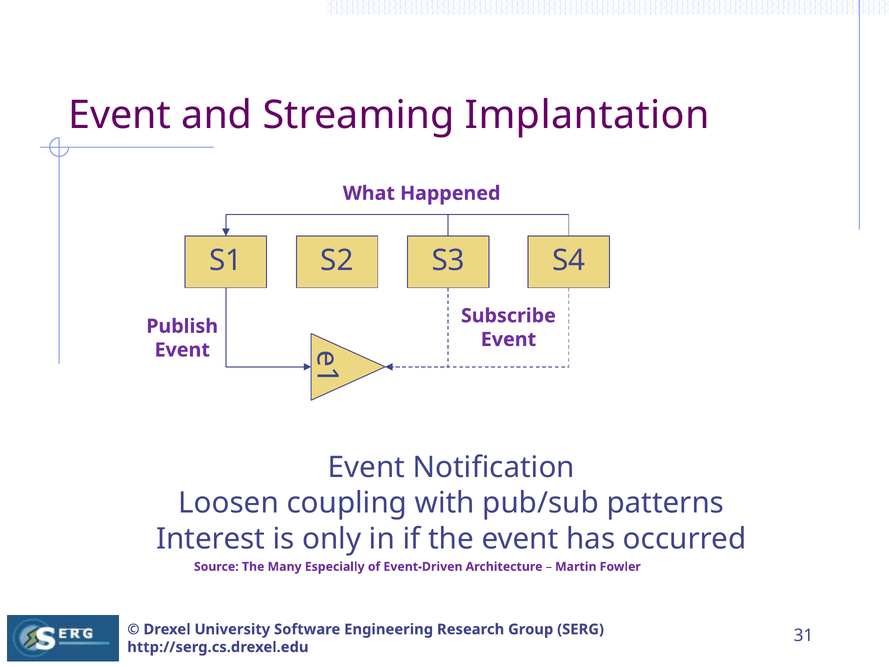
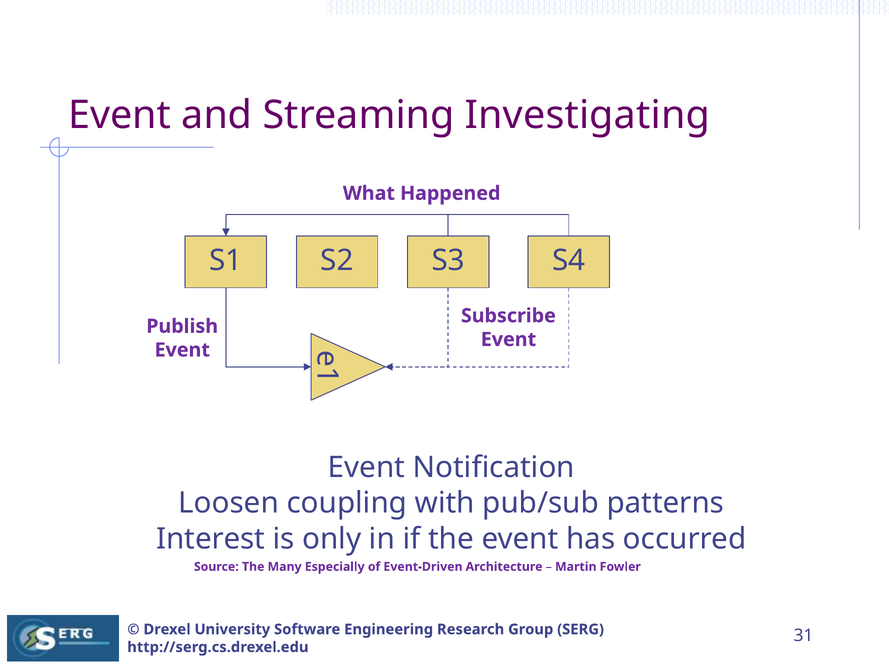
Implantation: Implantation -> Investigating (587, 115)
